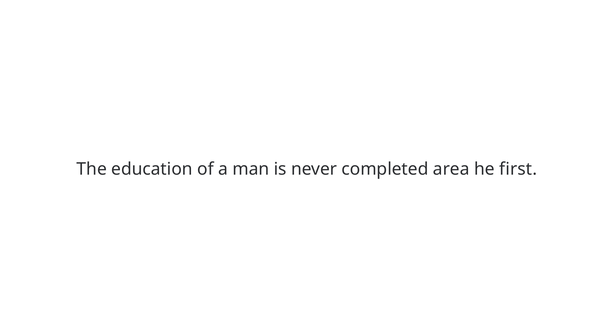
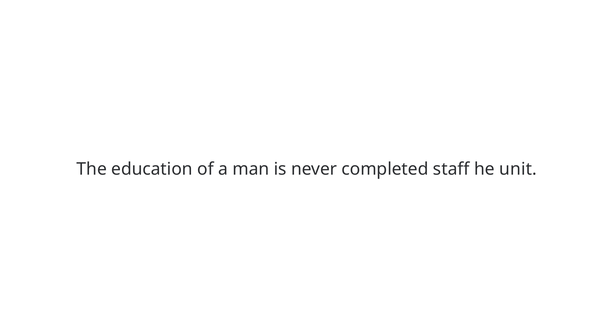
area: area -> staff (451, 169)
first: first -> unit (518, 169)
